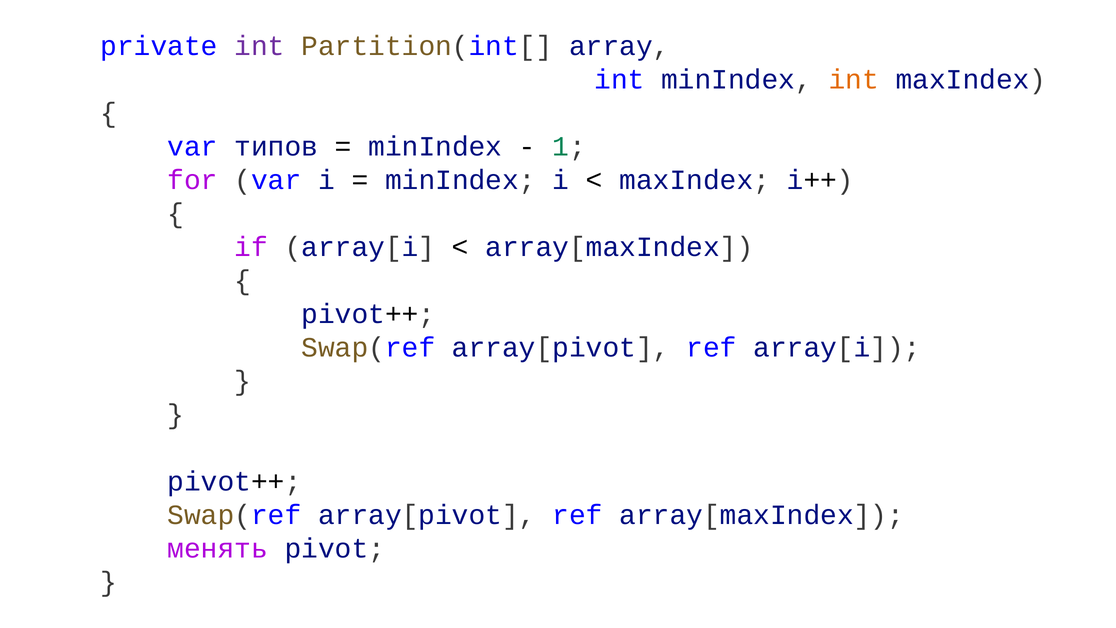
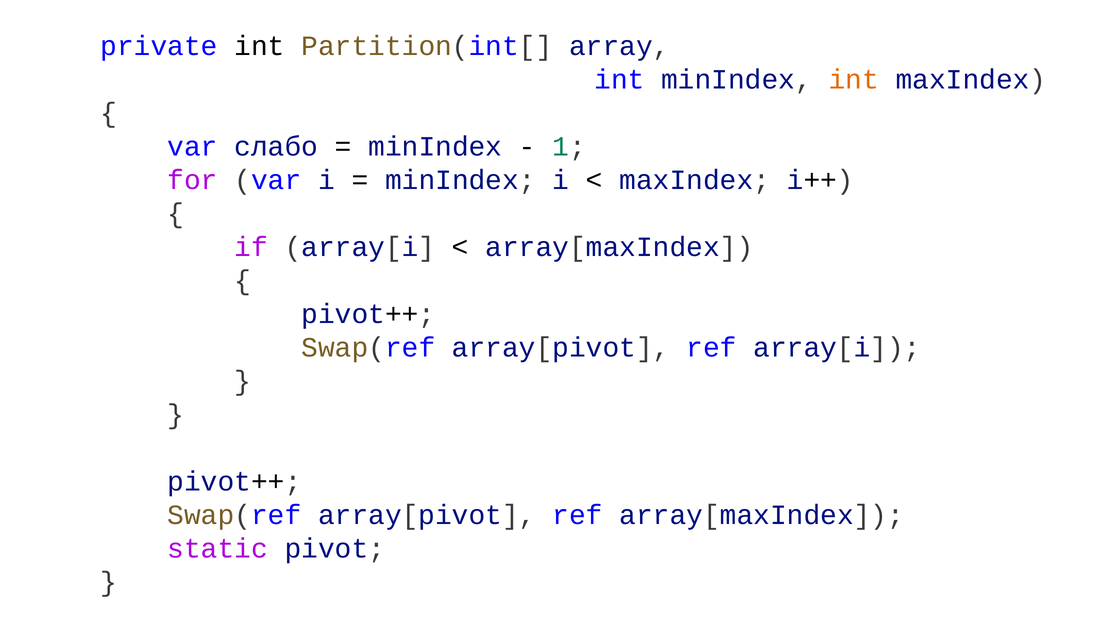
int colour: purple -> black (259, 46)
типов: типов -> слабо (276, 146)
менять: менять -> static (218, 548)
